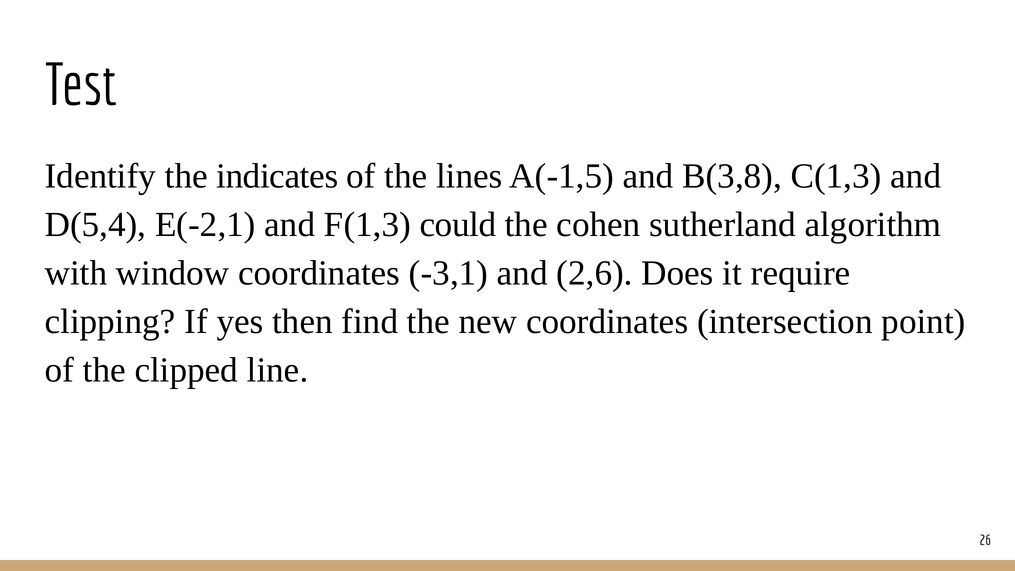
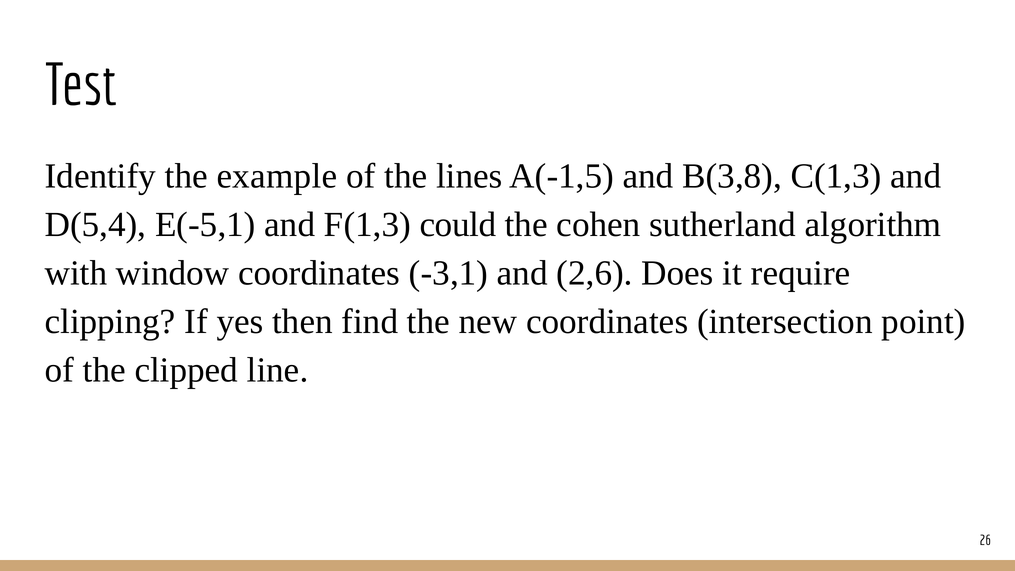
indicates: indicates -> example (277, 176)
E(-2,1: E(-2,1 -> E(-5,1 (205, 225)
